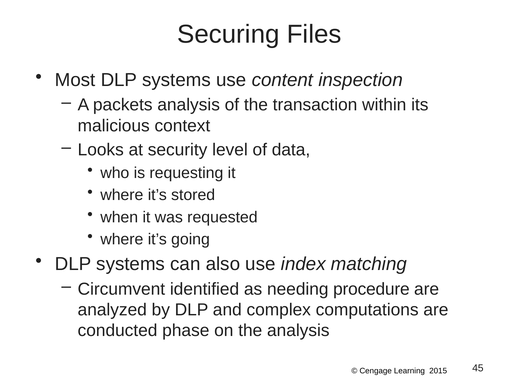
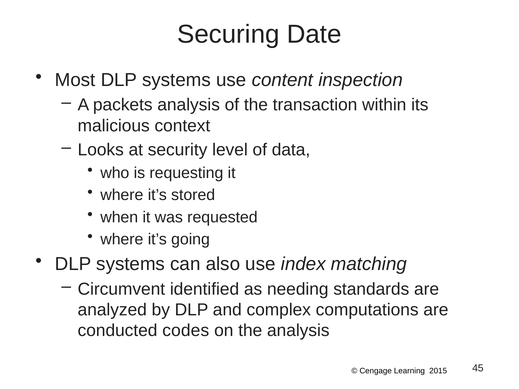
Files: Files -> Date (314, 34)
procedure: procedure -> standards (371, 289)
phase: phase -> codes (186, 331)
